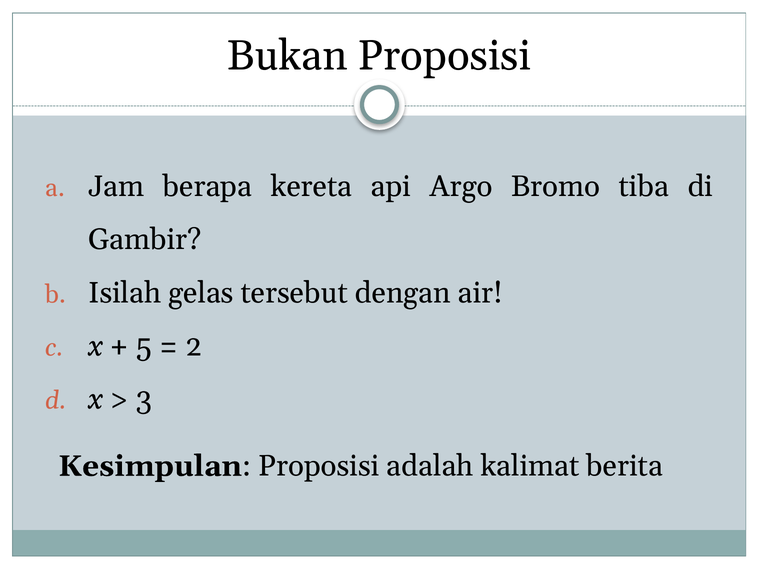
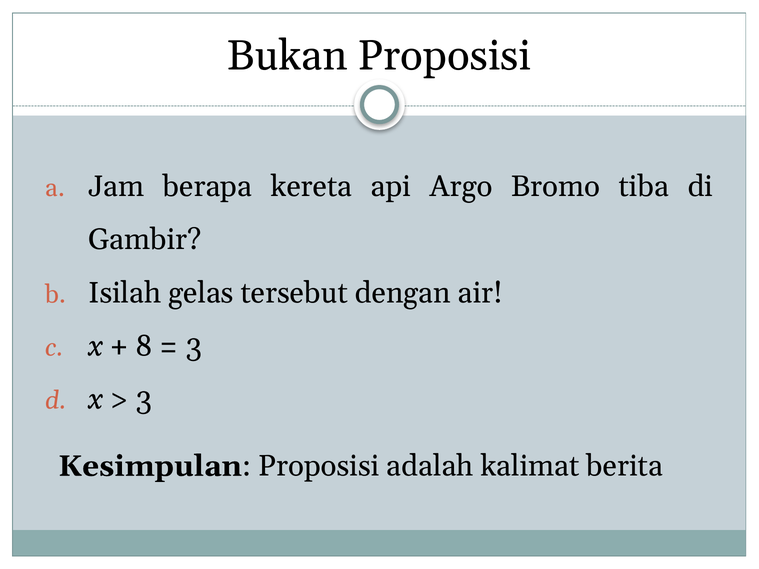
5: 5 -> 8 (144, 346)
2: 2 -> 3 (194, 346)
